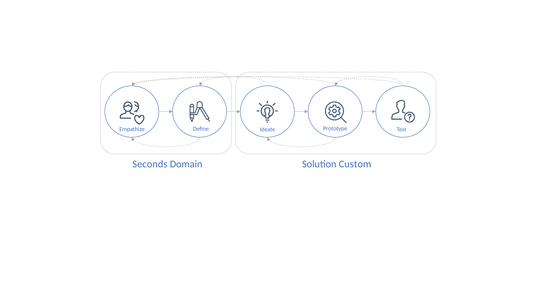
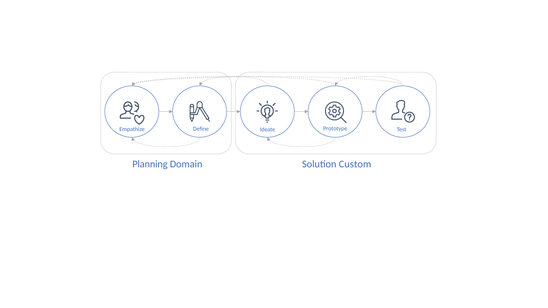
Seconds: Seconds -> Planning (150, 164)
